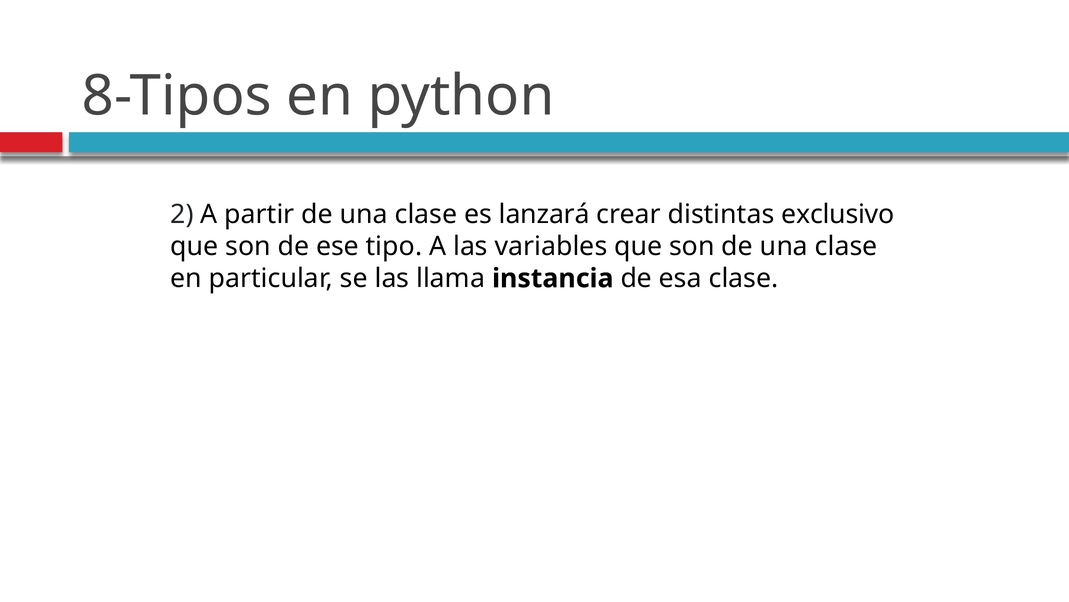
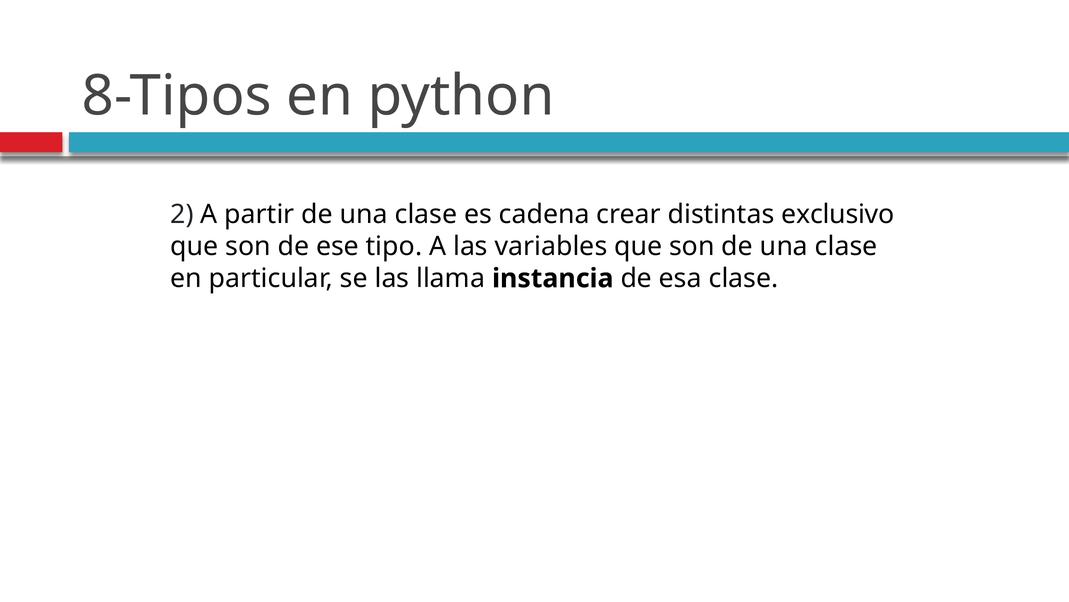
lanzará: lanzará -> cadena (544, 214)
